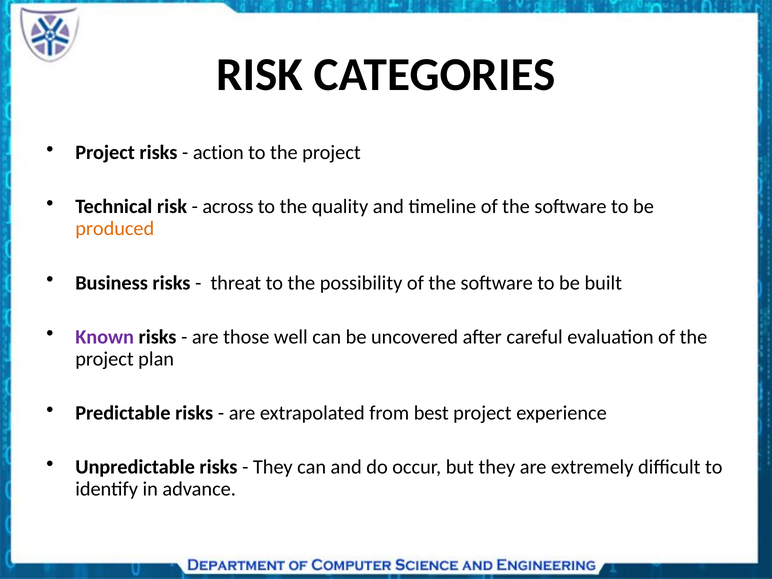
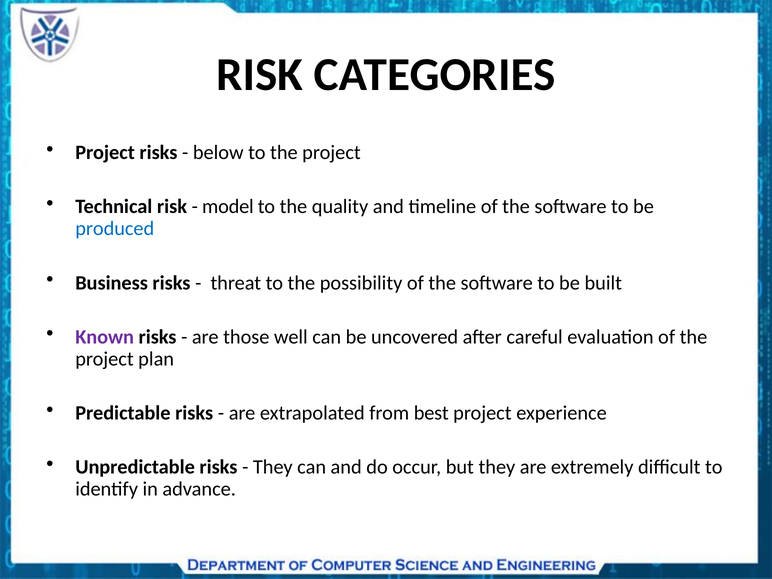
action: action -> below (218, 153)
across: across -> model (228, 207)
produced colour: orange -> blue (115, 229)
